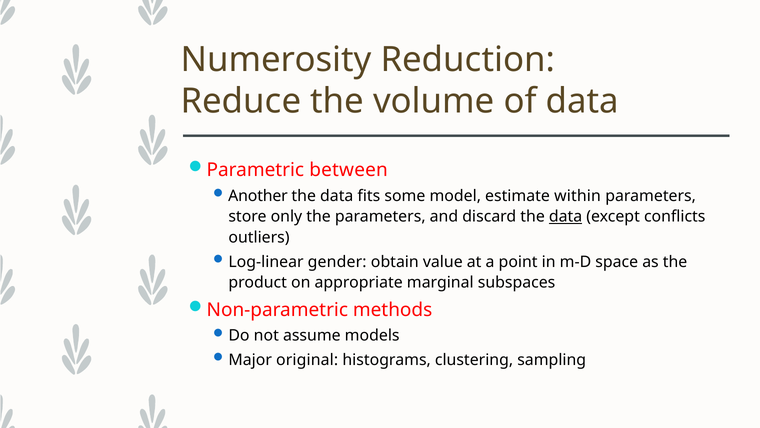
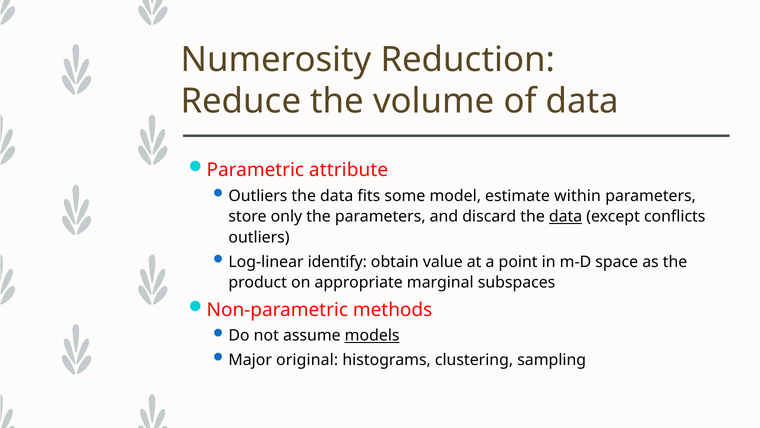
between: between -> attribute (349, 170)
Another: Another -> Outliers (258, 196)
gender: gender -> identify (337, 262)
models underline: none -> present (372, 335)
